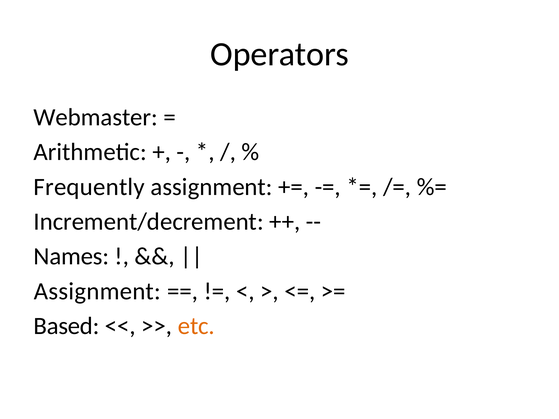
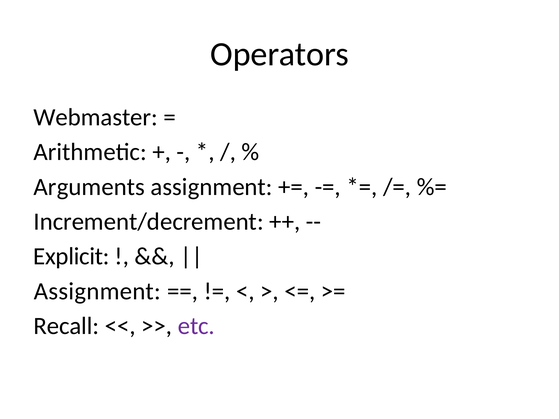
Frequently: Frequently -> Arguments (89, 187)
Names: Names -> Explicit (71, 257)
Based: Based -> Recall (66, 326)
etc colour: orange -> purple (196, 326)
